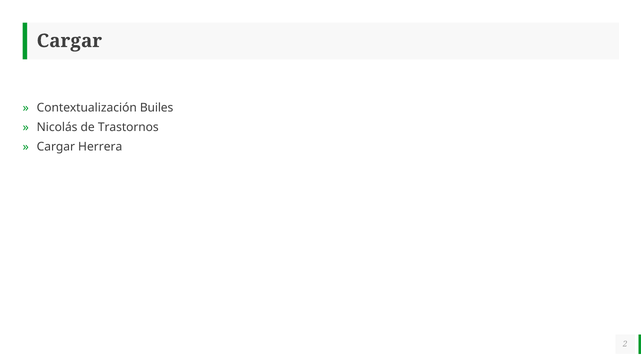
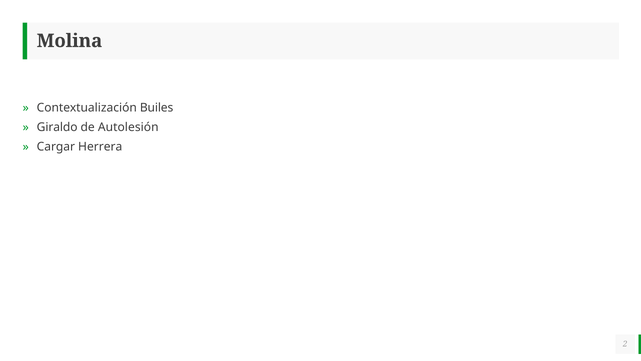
Cargar: Cargar -> Molina (69, 41)
Nicolás: Nicolás -> Giraldo (57, 127)
Trastornos: Trastornos -> Autolesión (128, 127)
